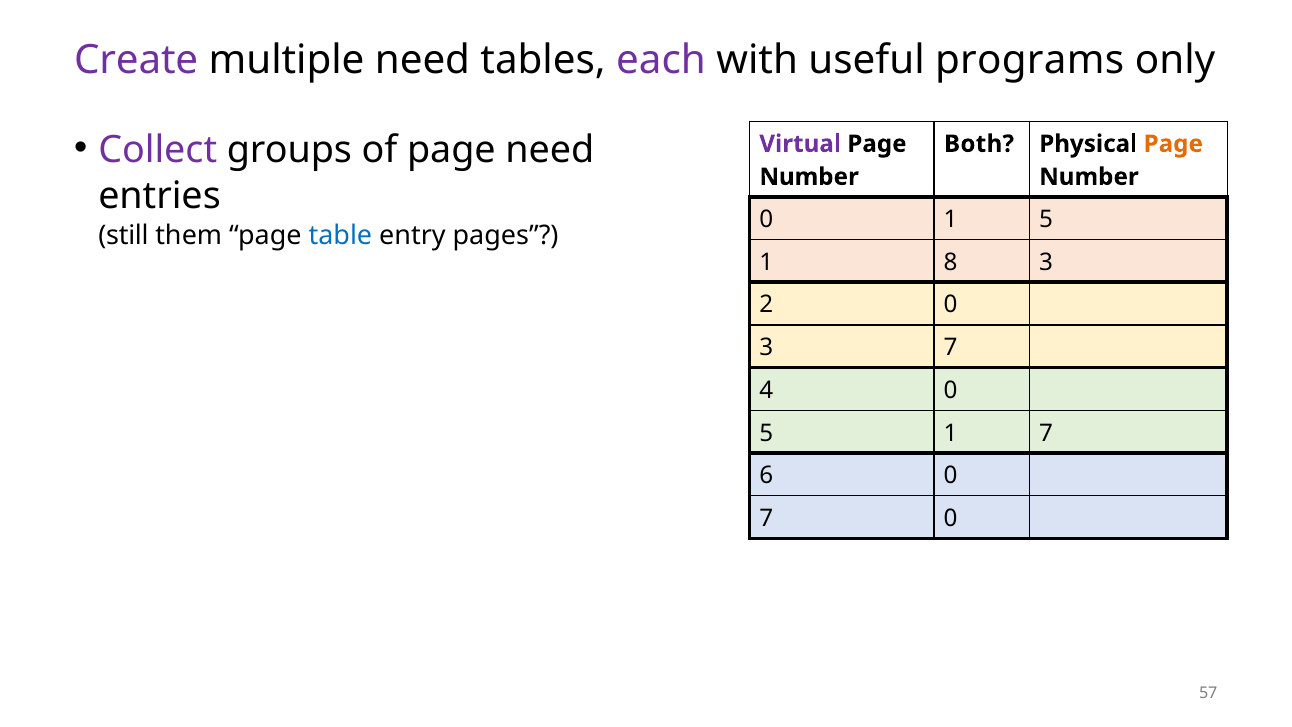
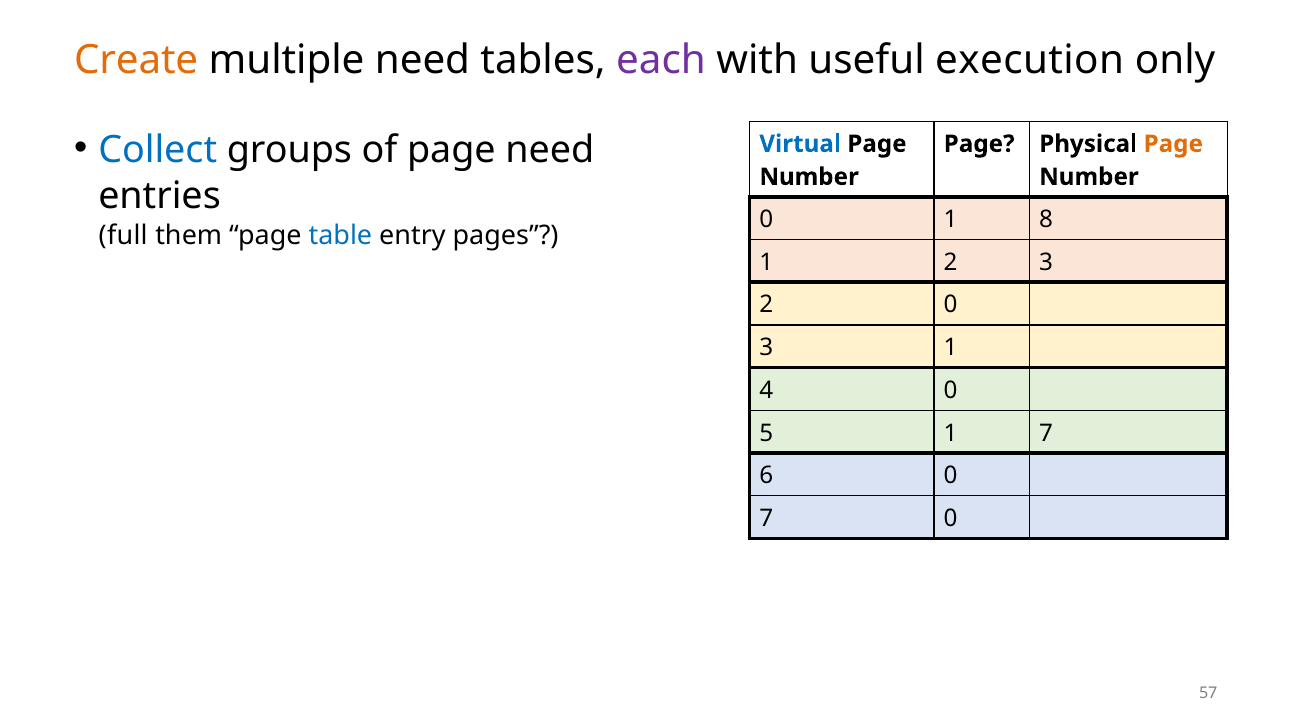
Create colour: purple -> orange (136, 60)
programs: programs -> execution (1030, 60)
Collect colour: purple -> blue (158, 150)
Virtual colour: purple -> blue (800, 144)
Both: Both -> Page (979, 144)
1 5: 5 -> 8 (1046, 219)
still: still -> full (123, 236)
1 8: 8 -> 2 (951, 262)
3 7: 7 -> 1 (951, 348)
